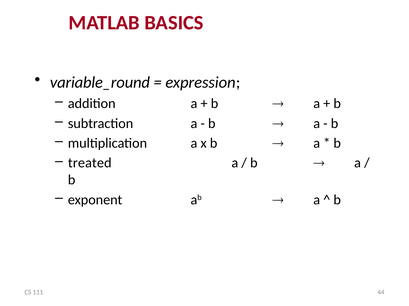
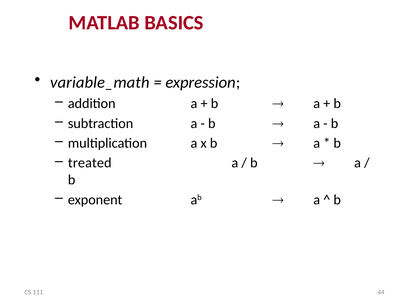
variable_round: variable_round -> variable_math (100, 83)
